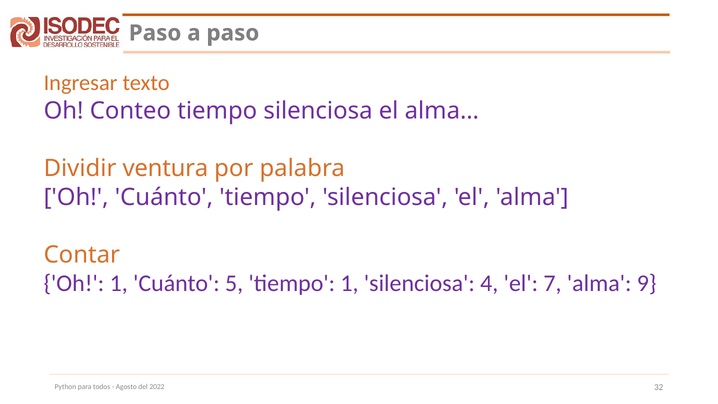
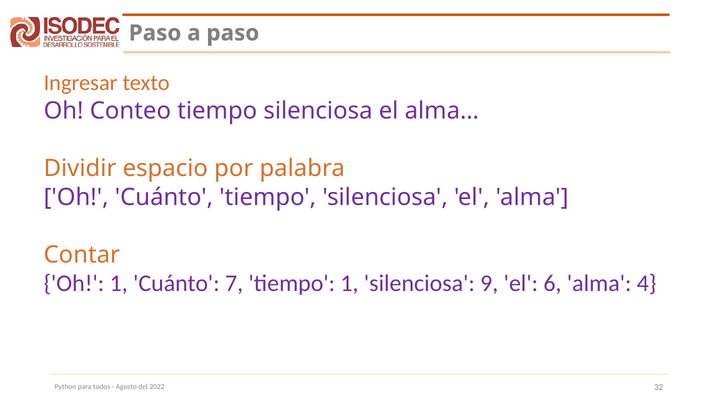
ventura: ventura -> espacio (165, 168)
5: 5 -> 7 (234, 283)
4: 4 -> 9 (489, 283)
7: 7 -> 6 (552, 283)
9: 9 -> 4 (647, 283)
